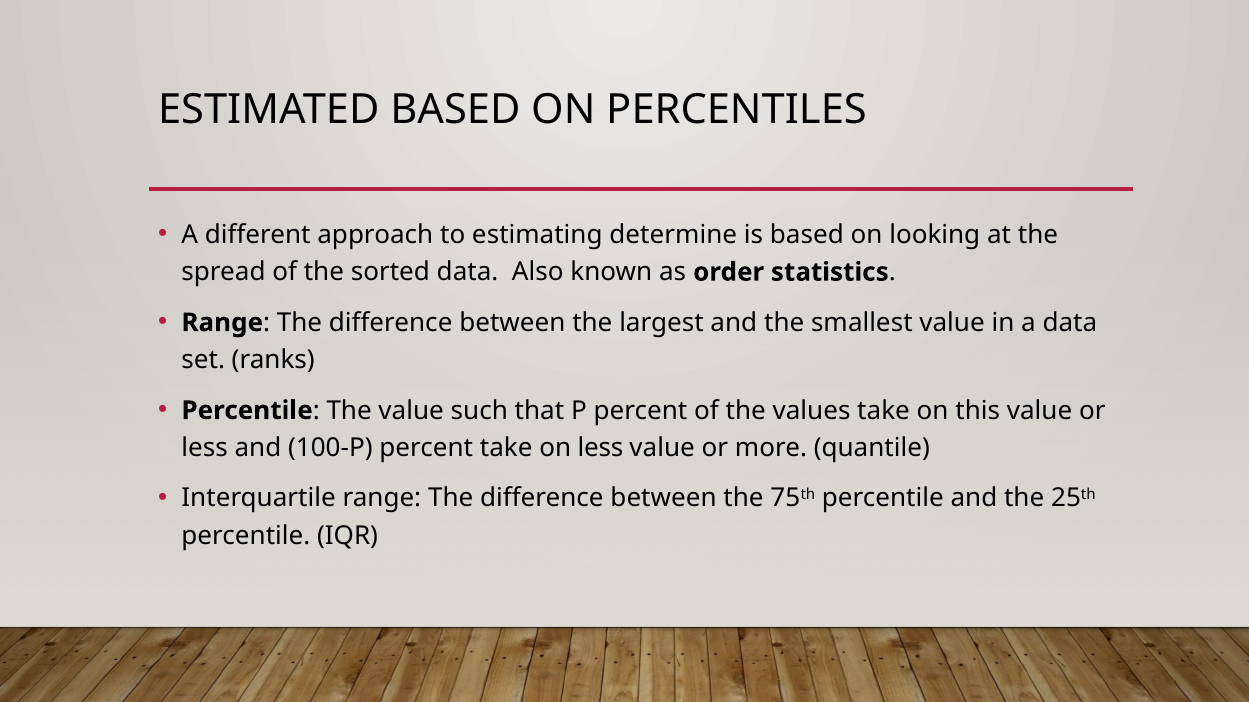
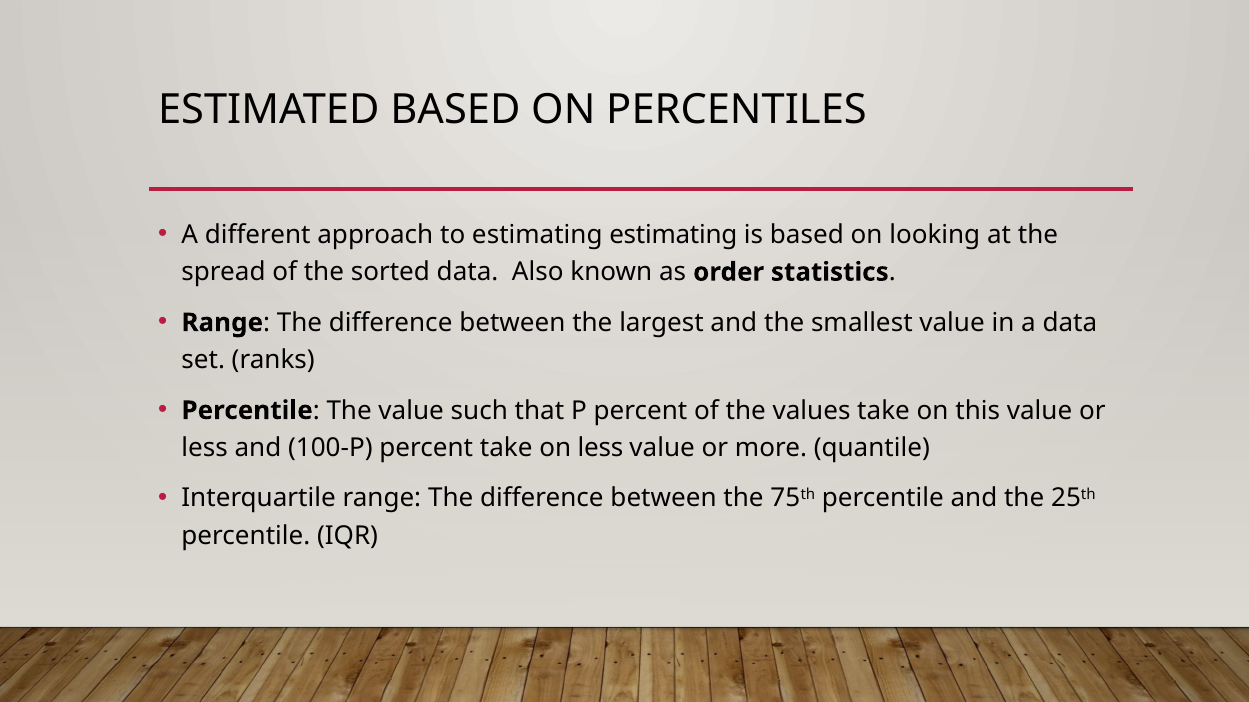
estimating determine: determine -> estimating (673, 235)
